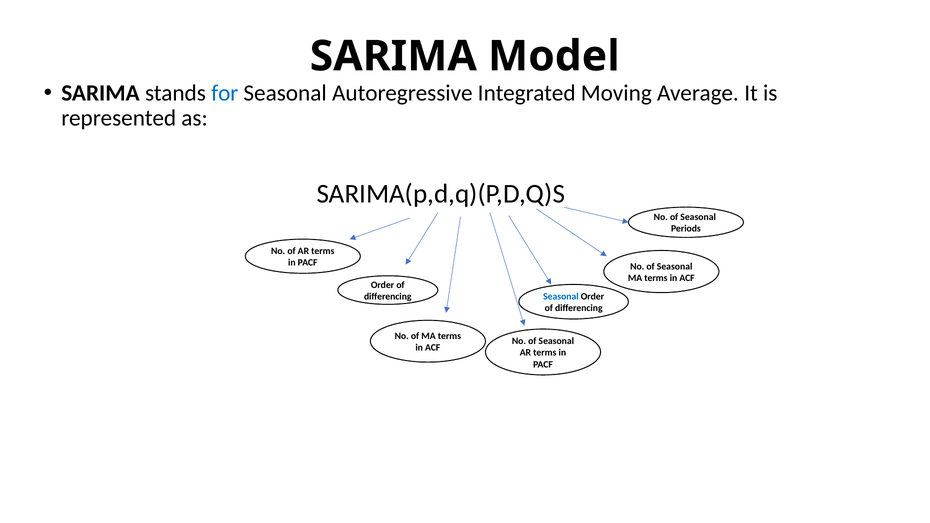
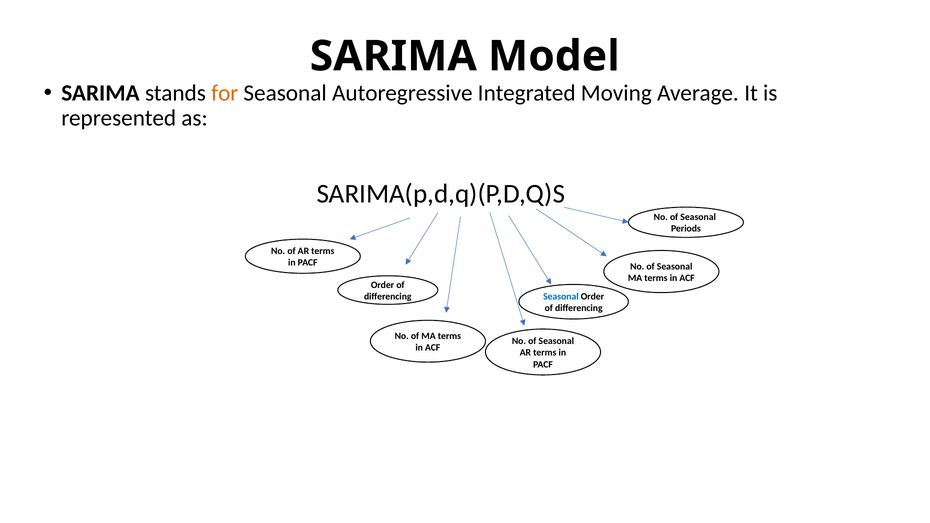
for colour: blue -> orange (225, 93)
